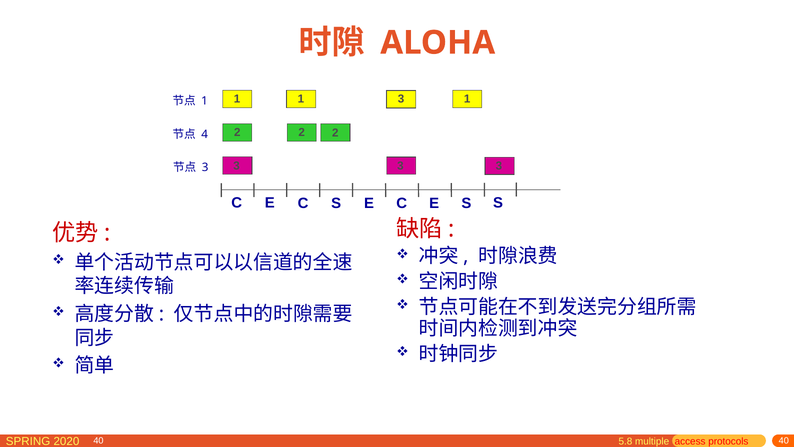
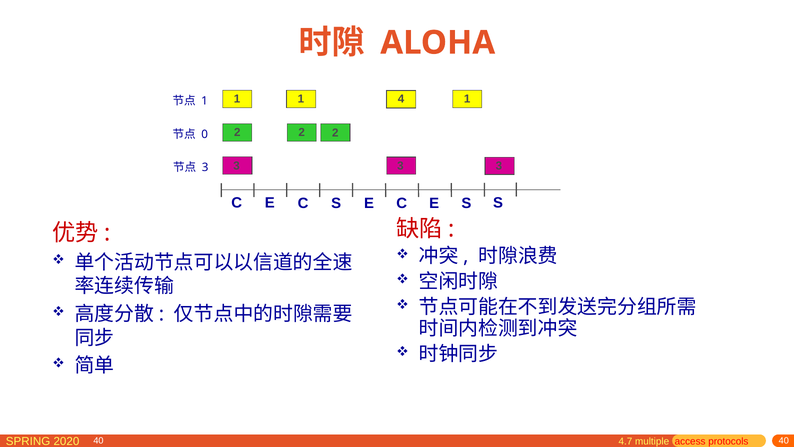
1 3: 3 -> 4 (401, 99)
4: 4 -> 0 (205, 134)
5.8: 5.8 -> 4.7 (625, 441)
